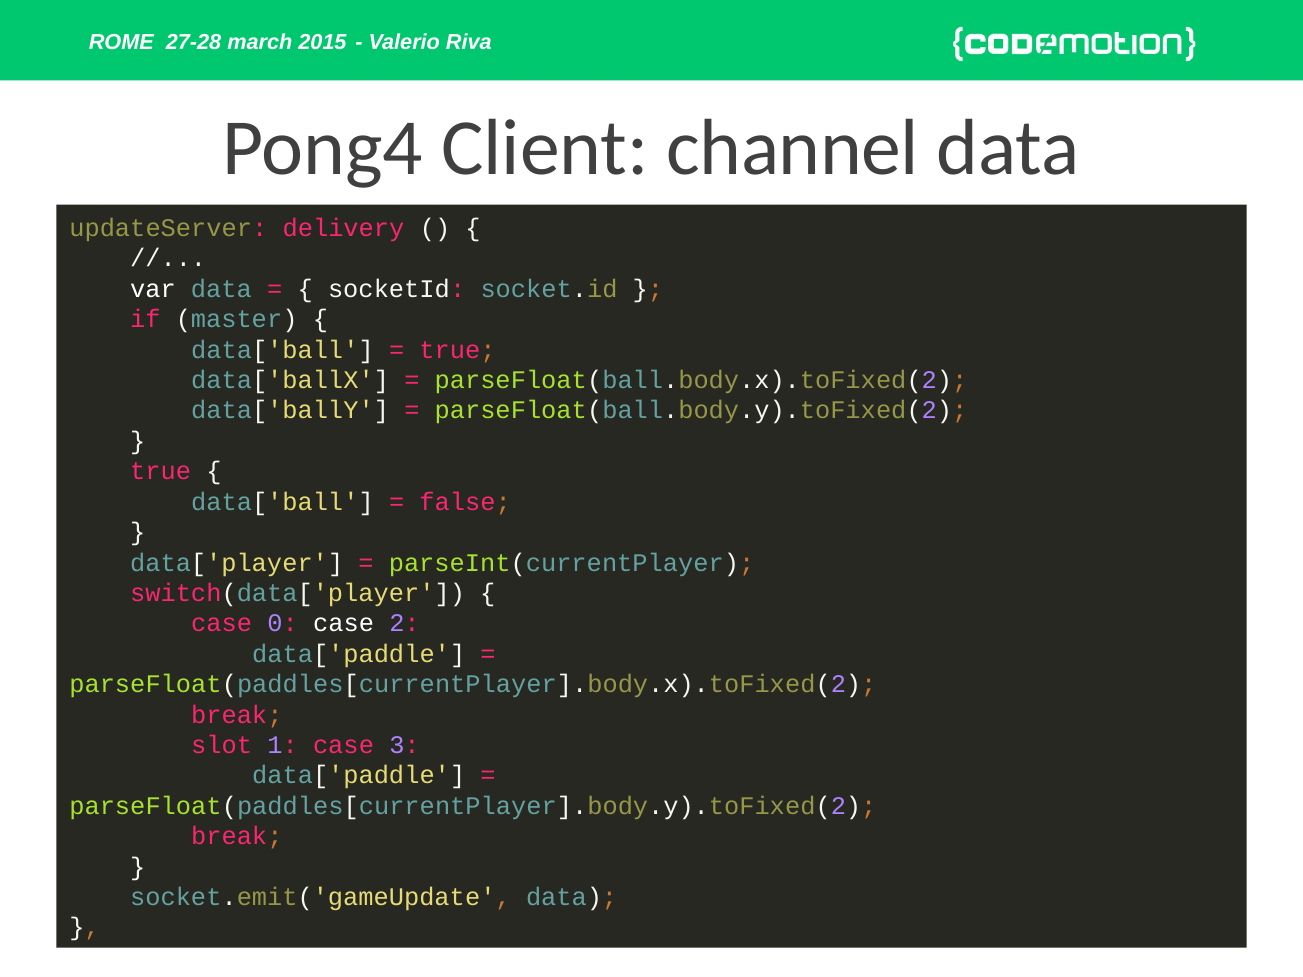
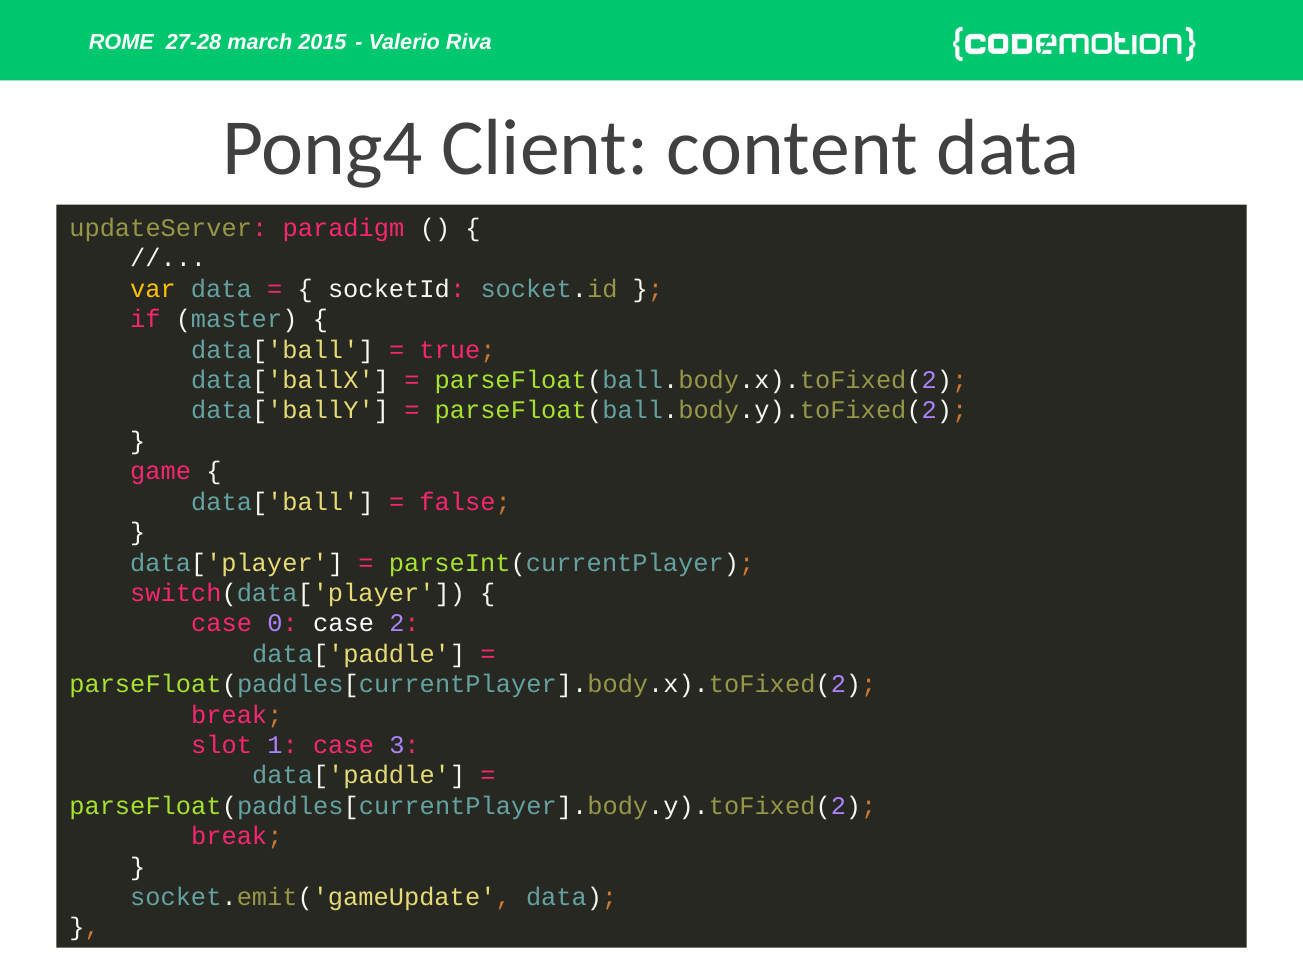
channel: channel -> content (793, 148)
delivery: delivery -> paradigm (343, 228)
var colour: white -> yellow (153, 289)
true: true -> game (161, 472)
